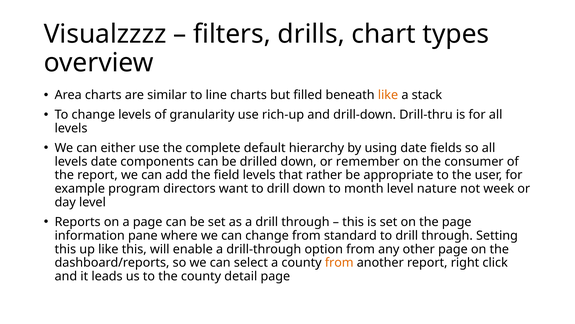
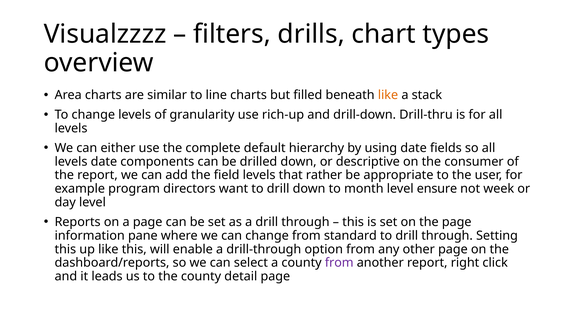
remember: remember -> descriptive (368, 161)
nature: nature -> ensure (437, 188)
from colour: orange -> purple (339, 262)
